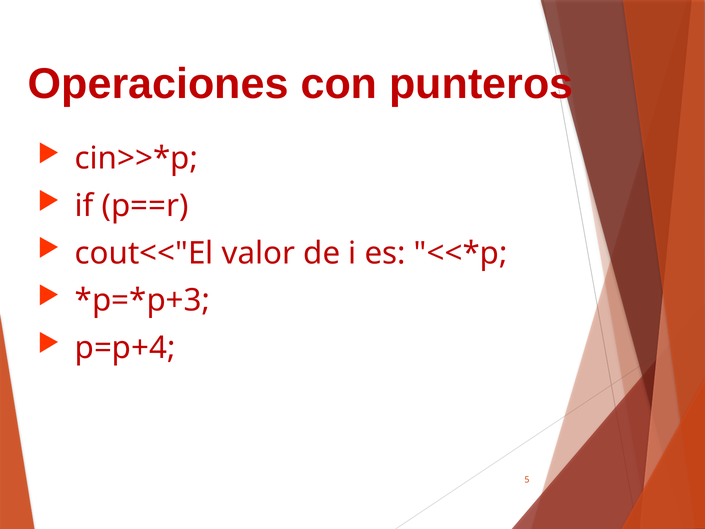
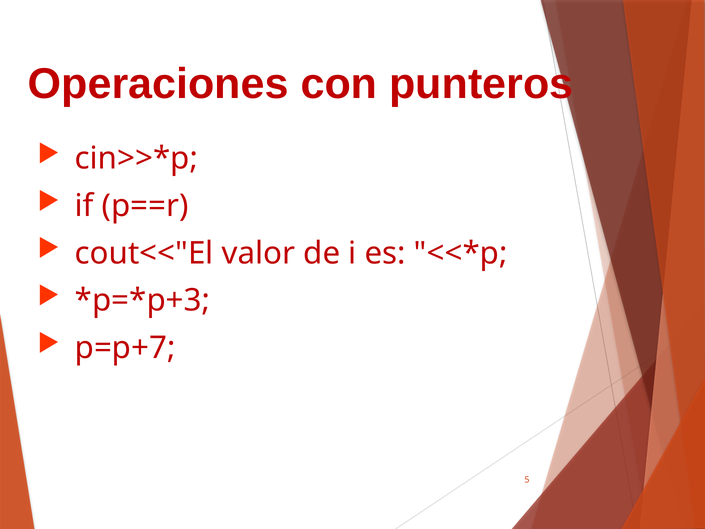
p=p+4: p=p+4 -> p=p+7 (125, 348)
